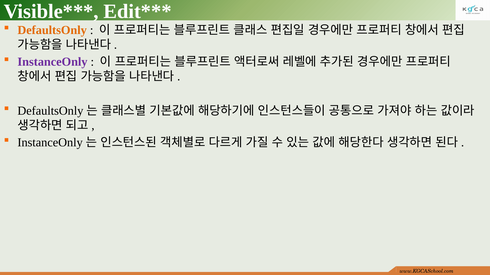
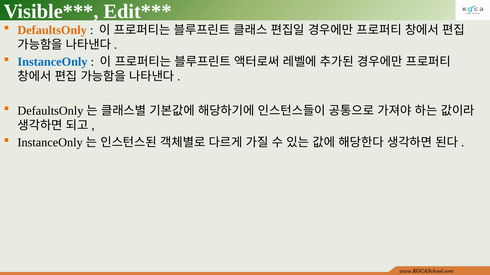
InstanceOnly colour: purple -> blue (52, 62)
